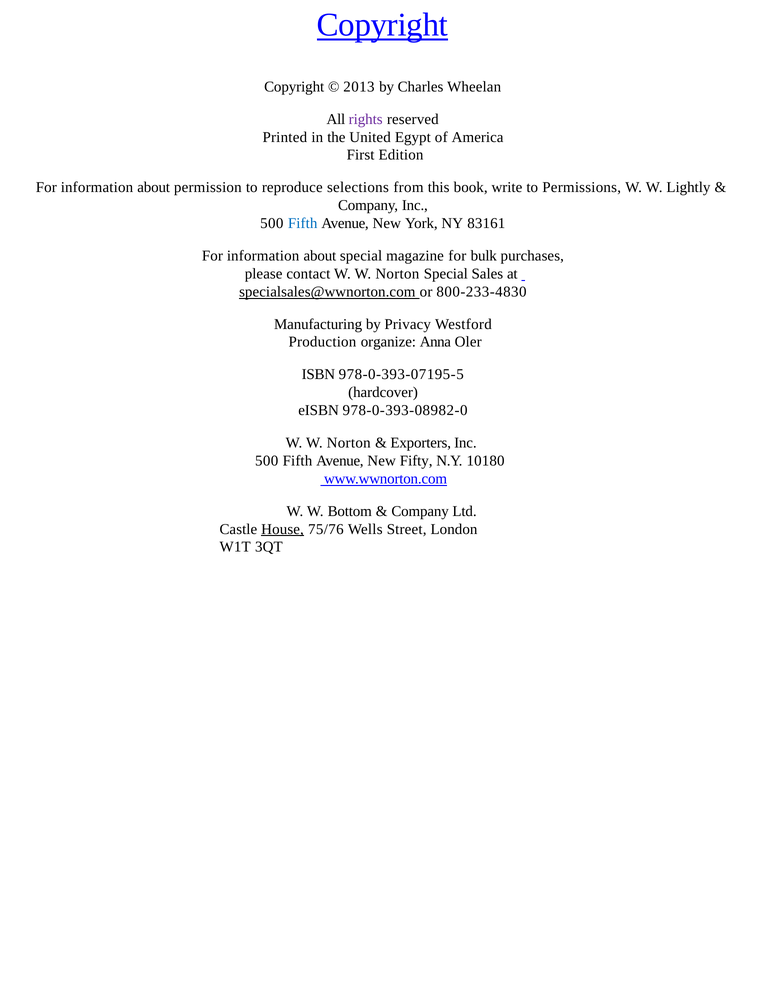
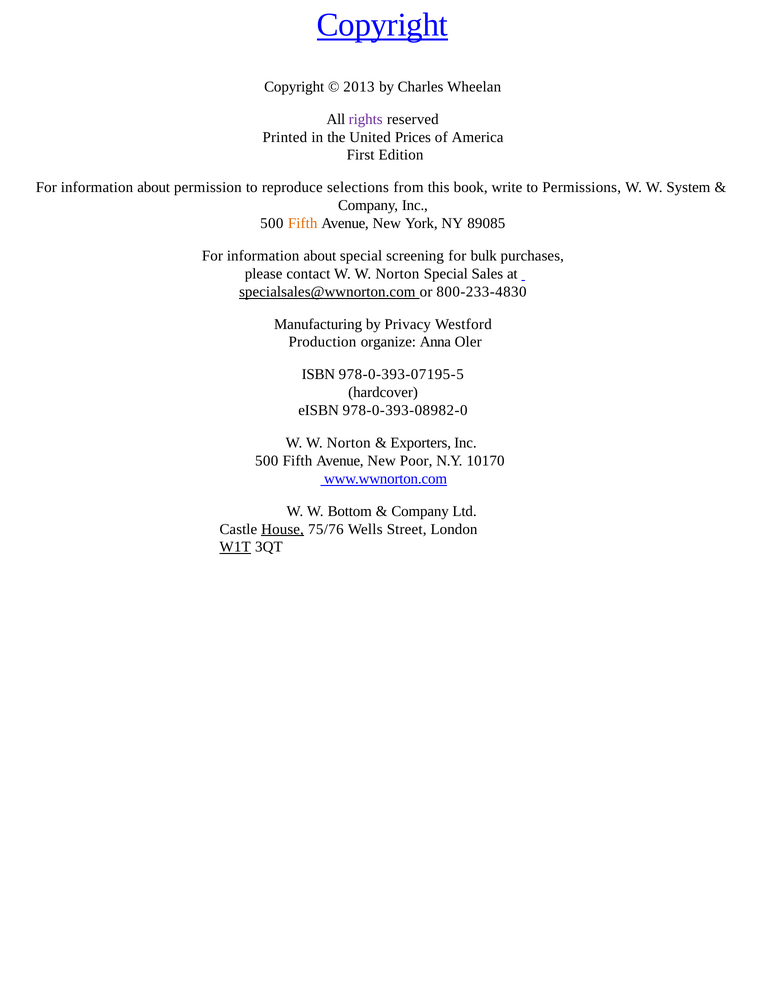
Egypt: Egypt -> Prices (413, 137)
Lightly: Lightly -> System (688, 188)
Fifth colour: blue -> orange (303, 224)
83161: 83161 -> 89085 (486, 224)
magazine: magazine -> screening (415, 256)
Fifty: Fifty -> Poor (416, 461)
10180: 10180 -> 10170 (486, 461)
W1T underline: none -> present (235, 548)
